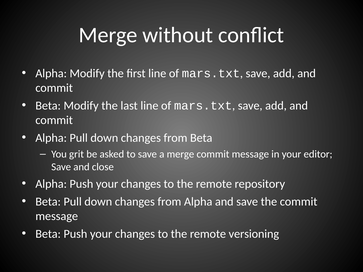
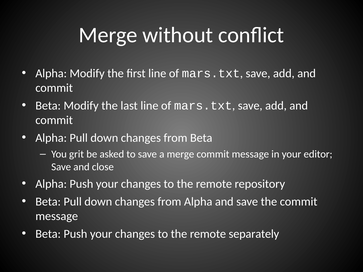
versioning: versioning -> separately (254, 234)
